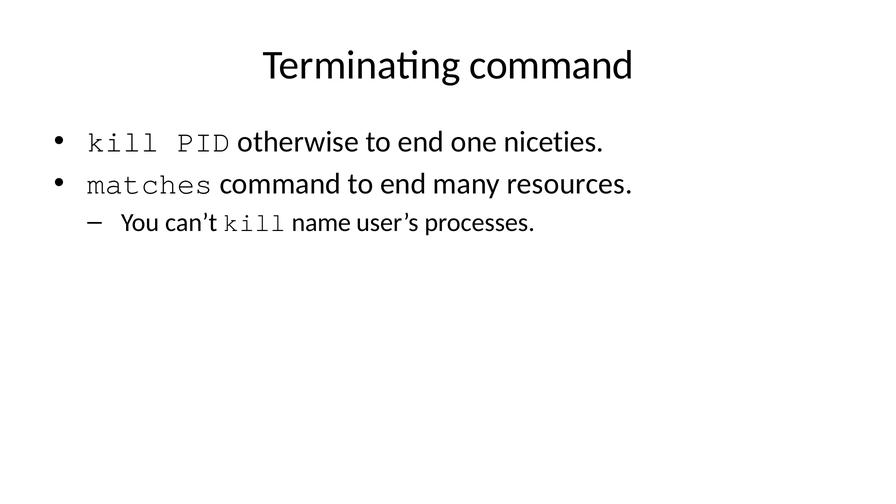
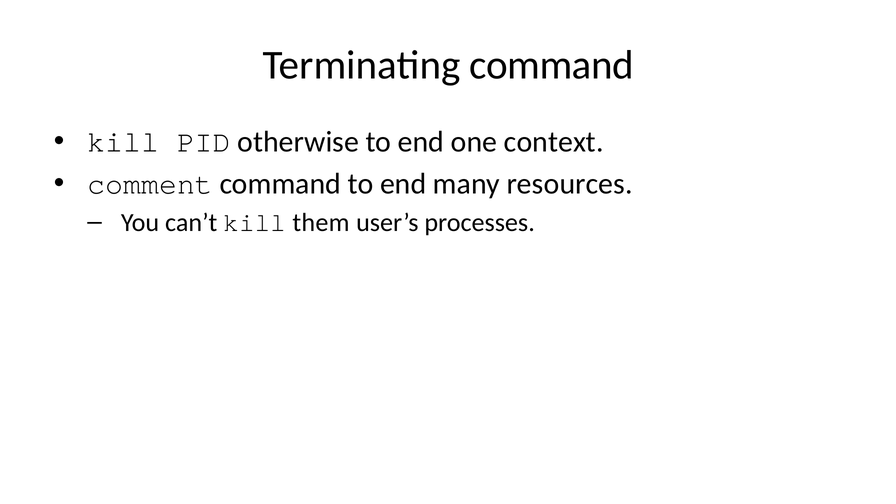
niceties: niceties -> context (554, 142)
matches: matches -> comment (150, 184)
name: name -> them (321, 222)
